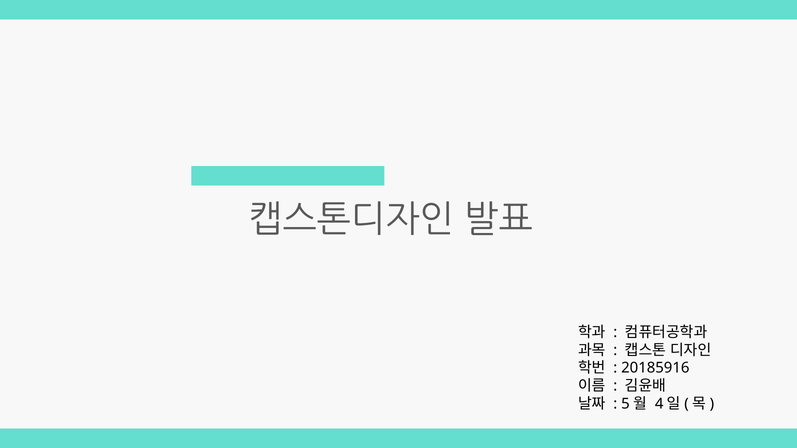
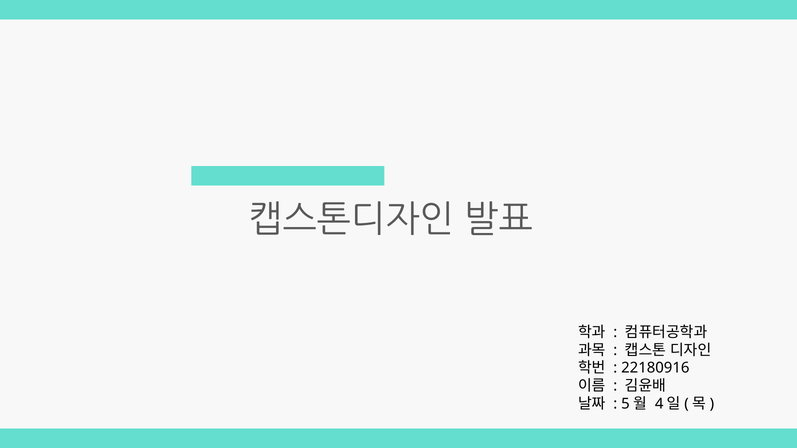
20185916: 20185916 -> 22180916 (655, 368)
